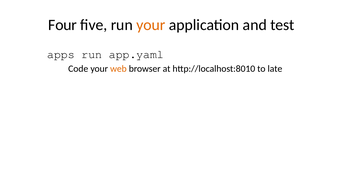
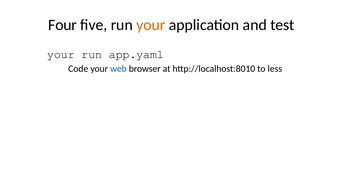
apps: apps -> your (61, 54)
web colour: orange -> blue (118, 69)
late: late -> less (275, 69)
